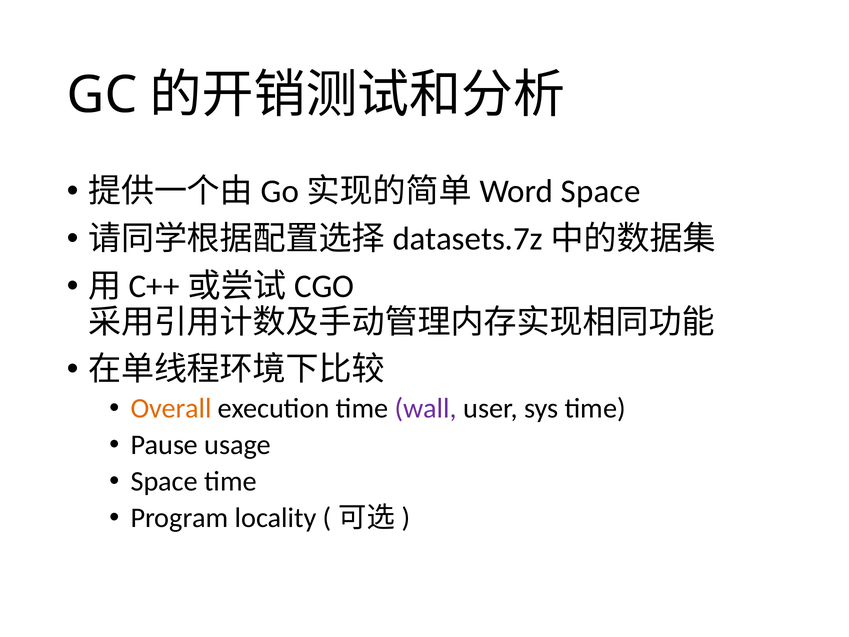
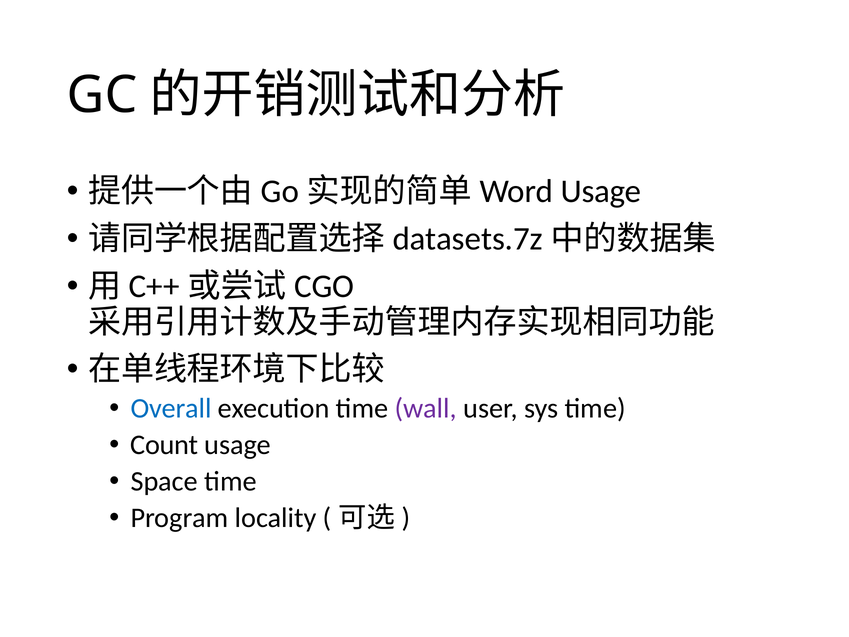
Space: Space -> Usage (601, 191)
Overall colour: orange -> blue (171, 408)
Pause: Pause -> Count (164, 445)
